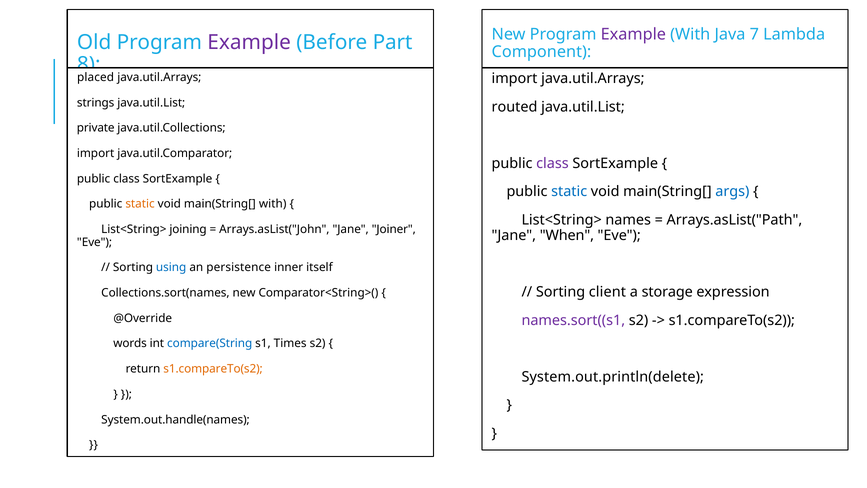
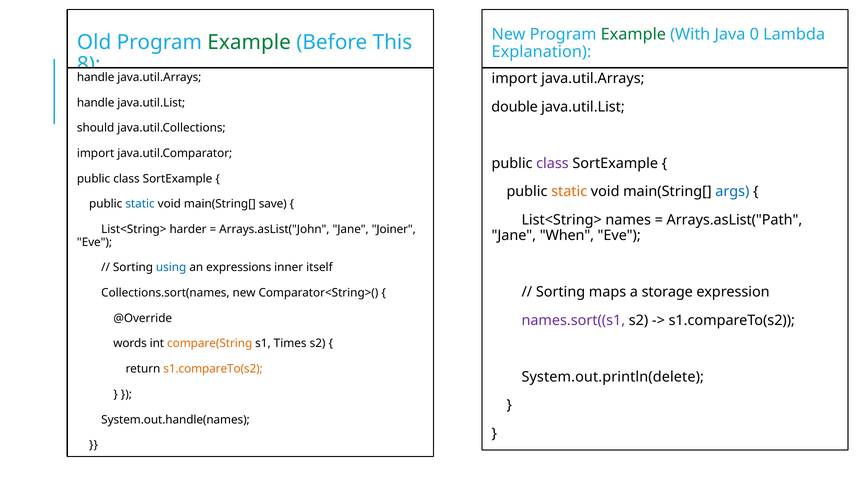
Example colour: purple -> green (633, 34)
7: 7 -> 0 (754, 34)
Example colour: purple -> green (249, 42)
Part: Part -> This (392, 42)
Component: Component -> Explanation (541, 52)
placed: placed -> handle (96, 77)
strings: strings -> handle (96, 103)
routed: routed -> double (515, 107)
private: private -> should (96, 128)
static colour: blue -> orange (569, 192)
static colour: orange -> blue (140, 204)
main(String[ with: with -> save (273, 204)
joining: joining -> harder (188, 229)
persistence: persistence -> expressions (239, 267)
client: client -> maps (608, 292)
compare(String colour: blue -> orange (210, 343)
